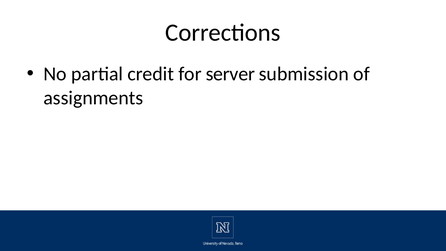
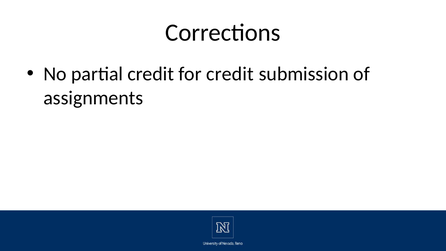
for server: server -> credit (230, 74)
